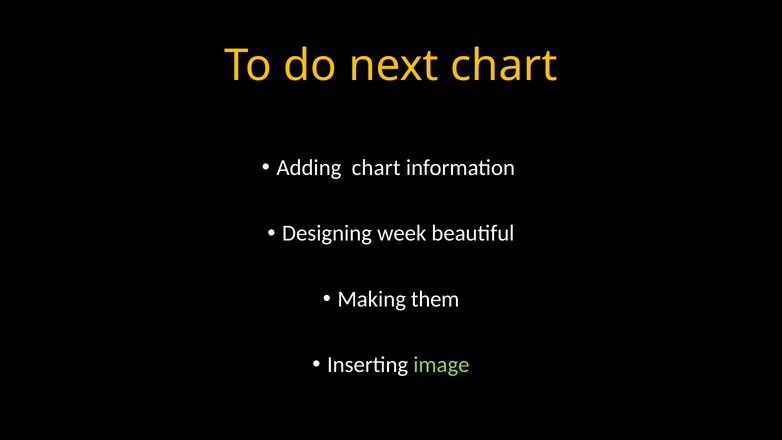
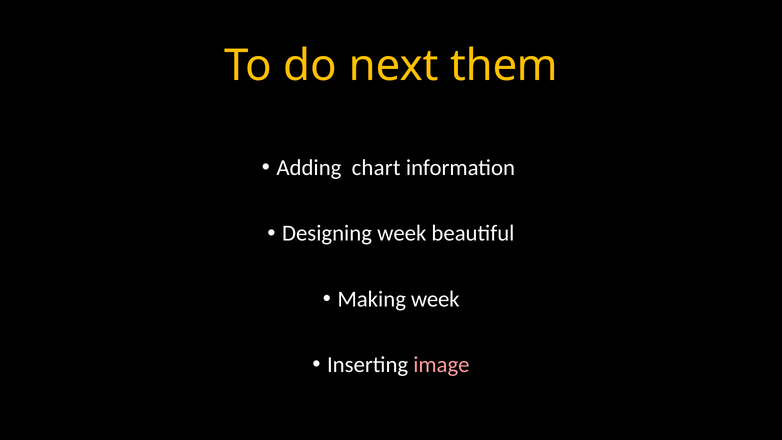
next chart: chart -> them (504, 66)
Making them: them -> week (435, 299)
image colour: light green -> pink (441, 364)
